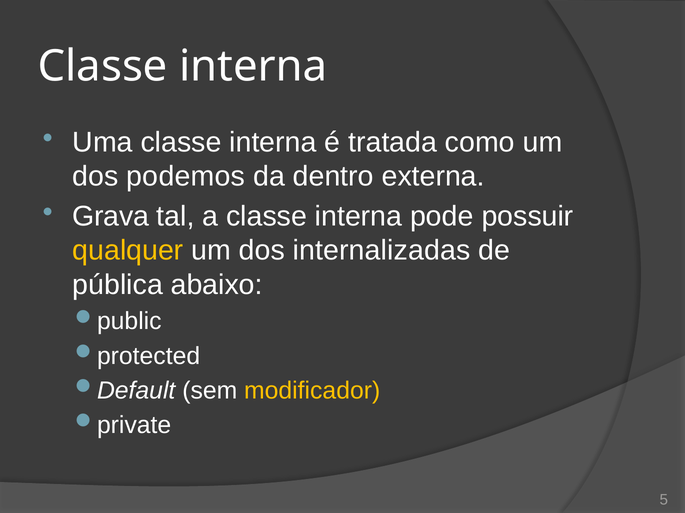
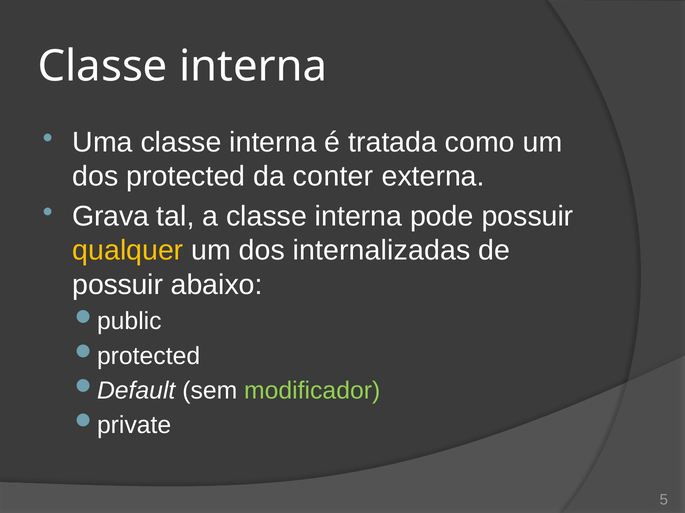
podemos: podemos -> protected (186, 177)
dentro: dentro -> conter (333, 177)
pública: pública -> possuir (118, 285)
modificador colour: yellow -> light green (312, 391)
